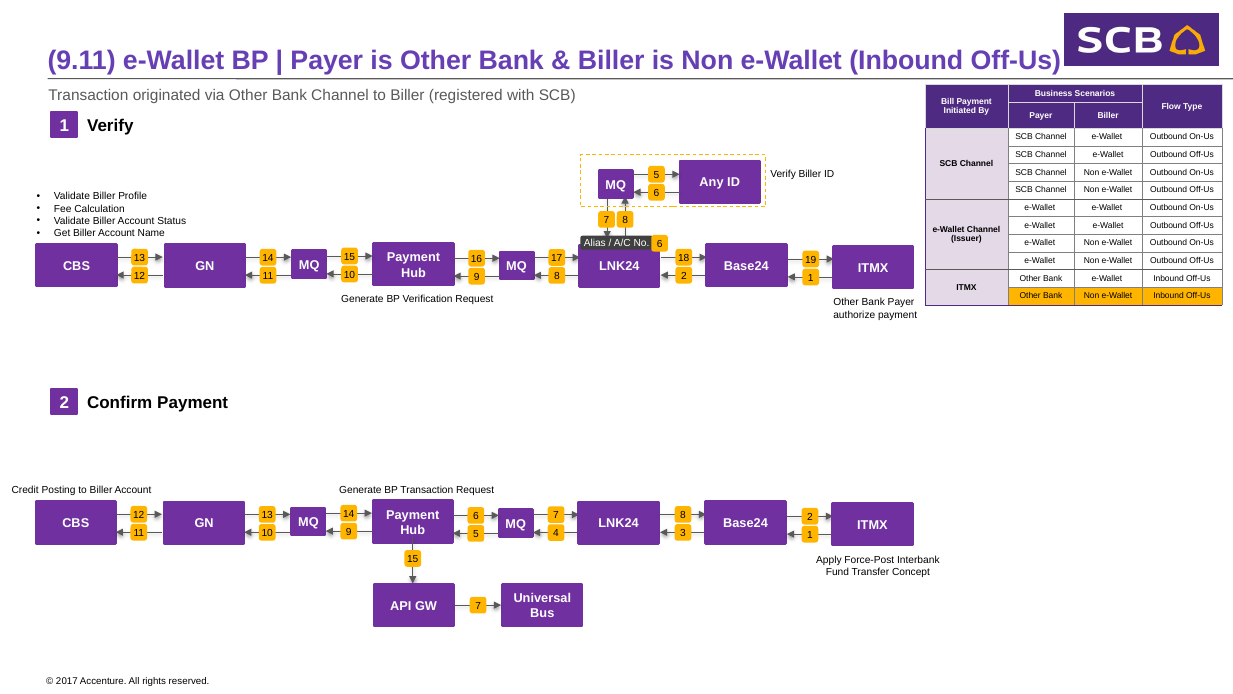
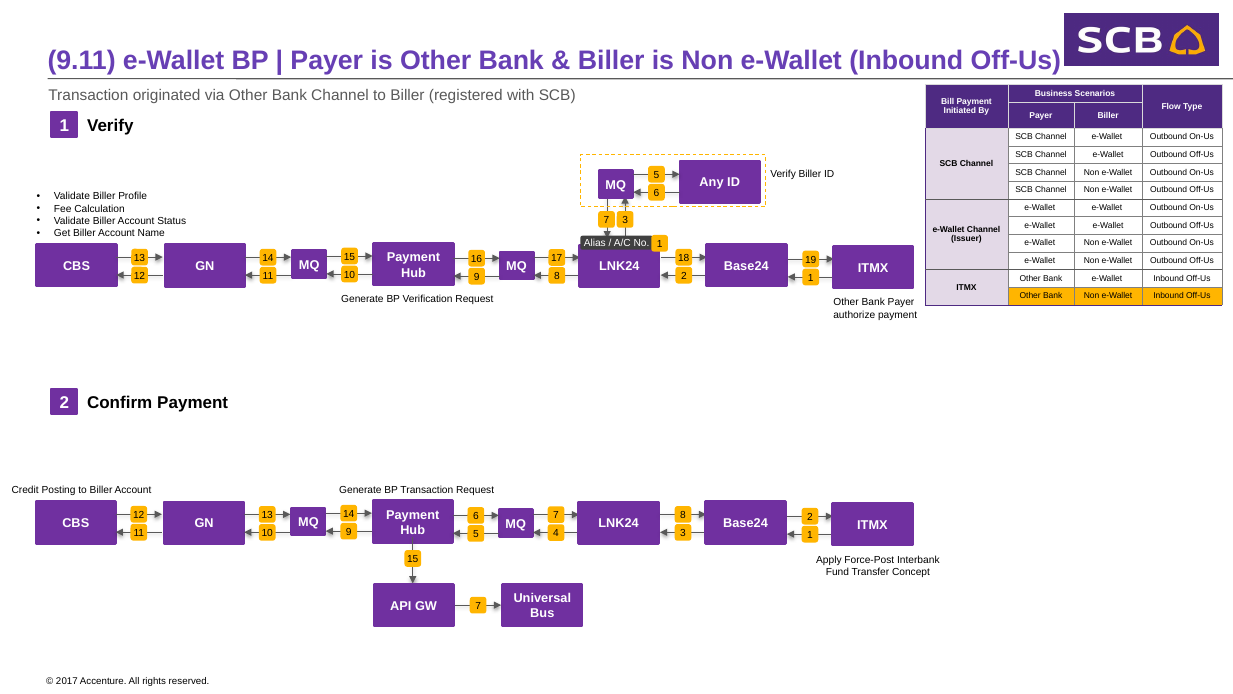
7 8: 8 -> 3 (625, 220)
No 6: 6 -> 1 (660, 244)
